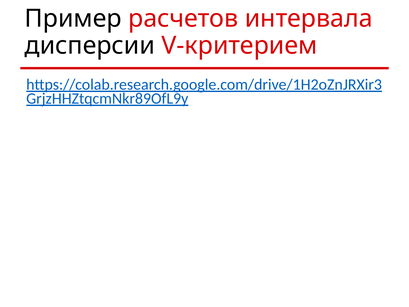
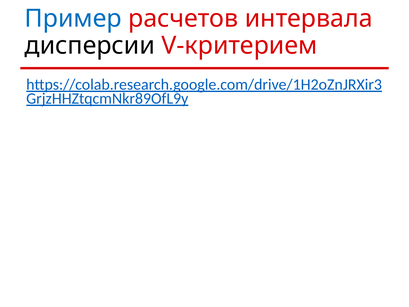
Пример colour: black -> blue (73, 19)
